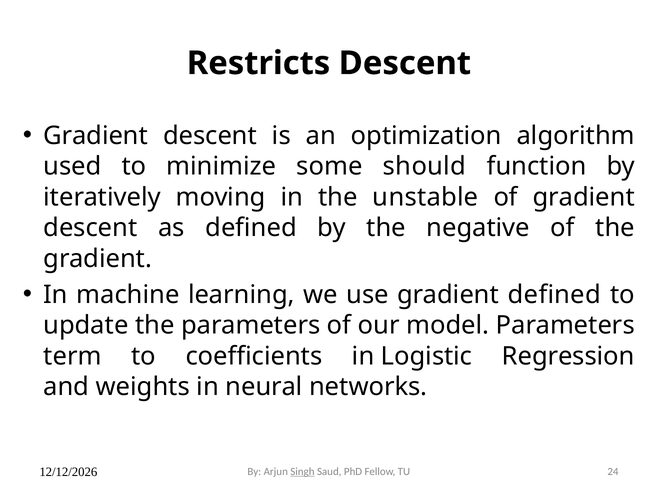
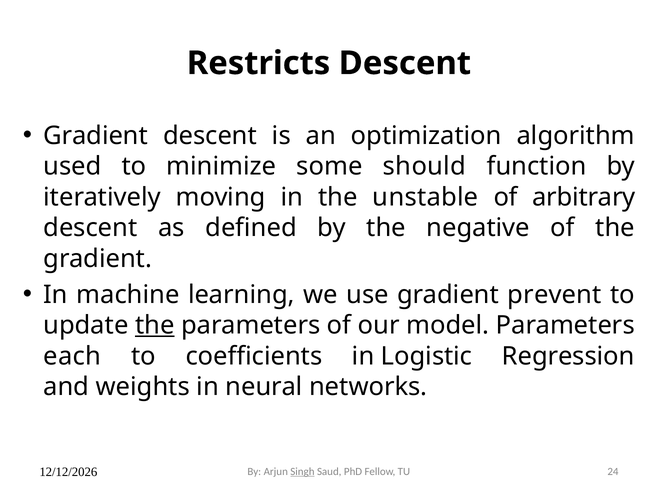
of gradient: gradient -> arbitrary (584, 197)
gradient defined: defined -> prevent (554, 294)
the underline: none -> present (155, 325)
term: term -> each (72, 356)
